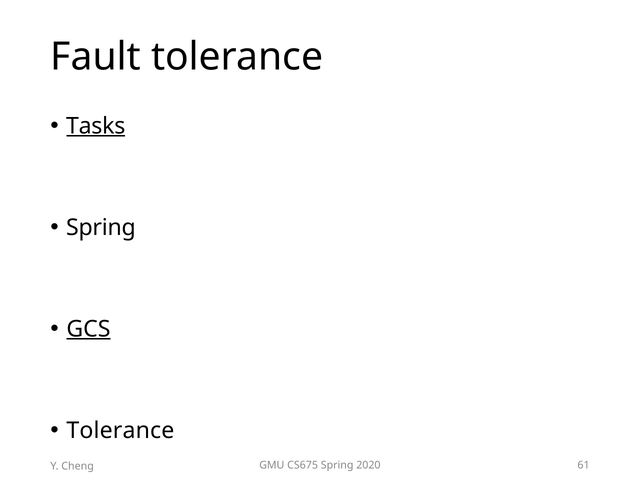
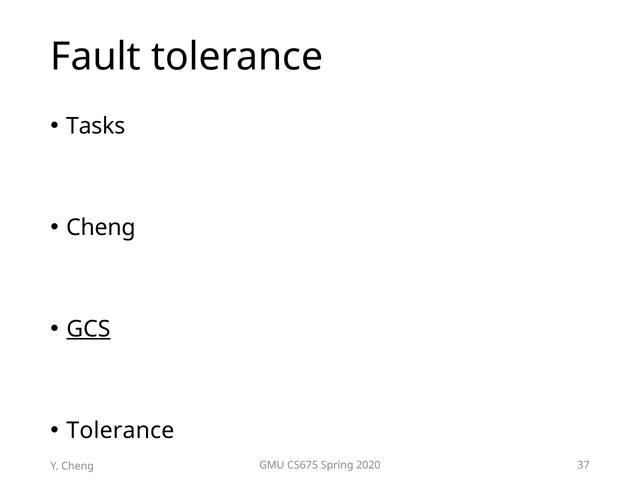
Tasks underline: present -> none (96, 126)
Spring: Spring -> Cheng (101, 227)
61: 61 -> 37 (584, 465)
